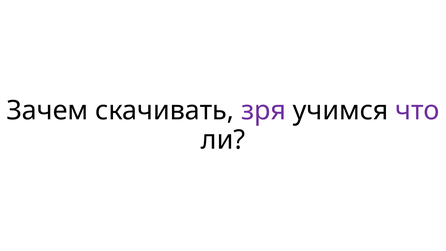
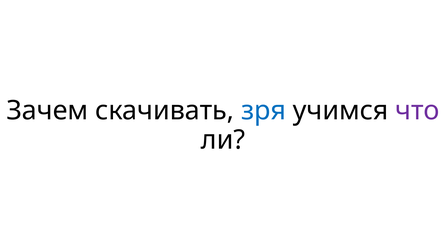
зря colour: purple -> blue (264, 111)
